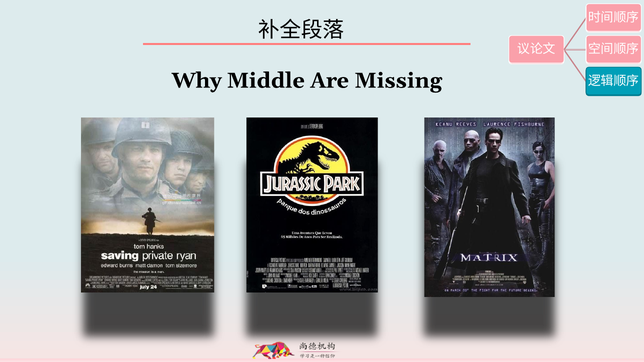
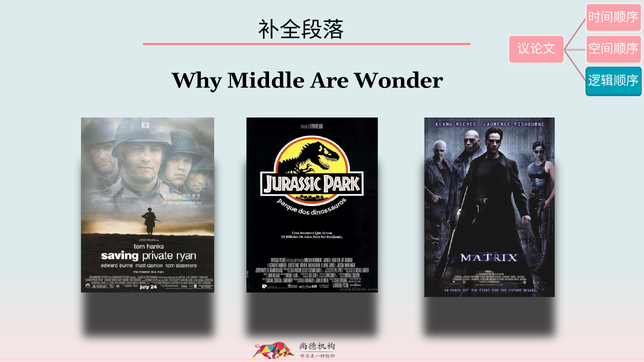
Missing: Missing -> Wonder (399, 81)
